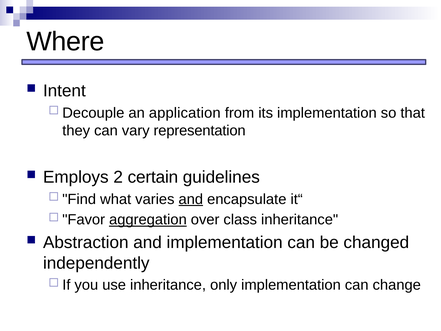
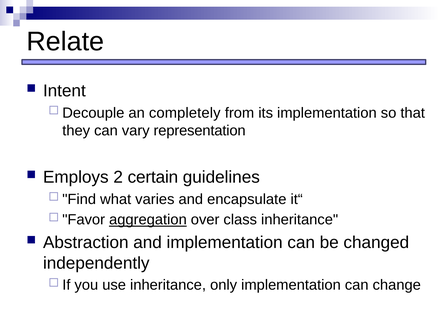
Where: Where -> Relate (65, 42)
application: application -> completely (185, 113)
and underline: present -> none (191, 199)
